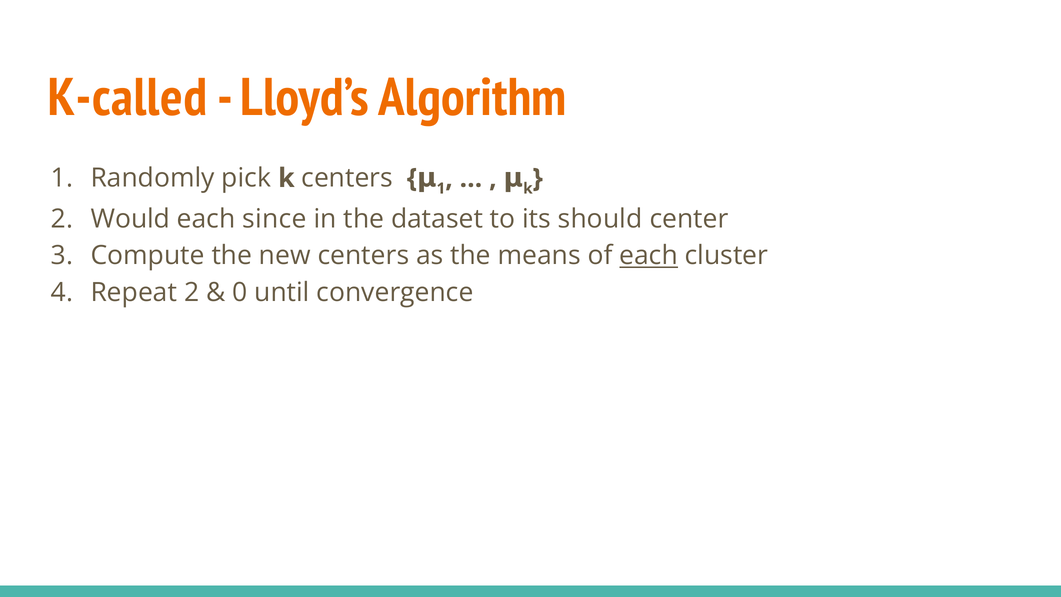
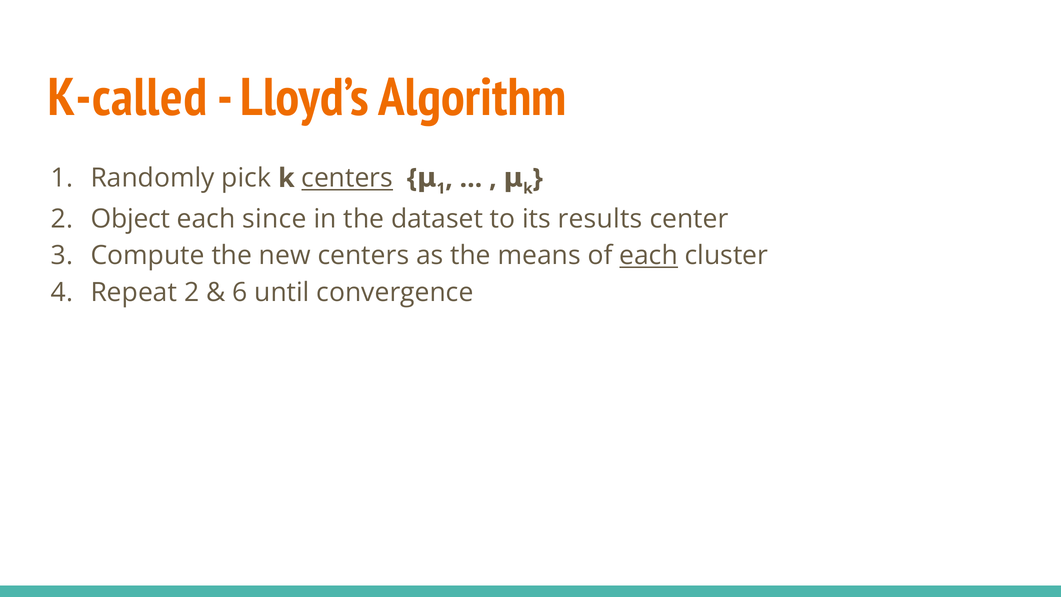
centers underline: none -> present (347, 178)
Would: Would -> Object (130, 219)
should: should -> results (600, 219)
0: 0 -> 6 (240, 292)
